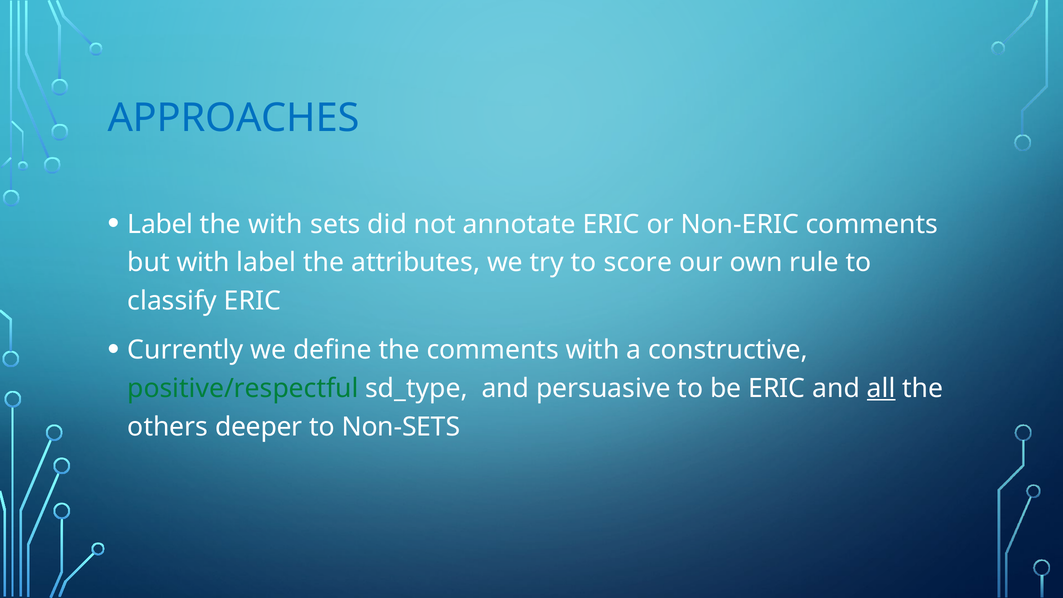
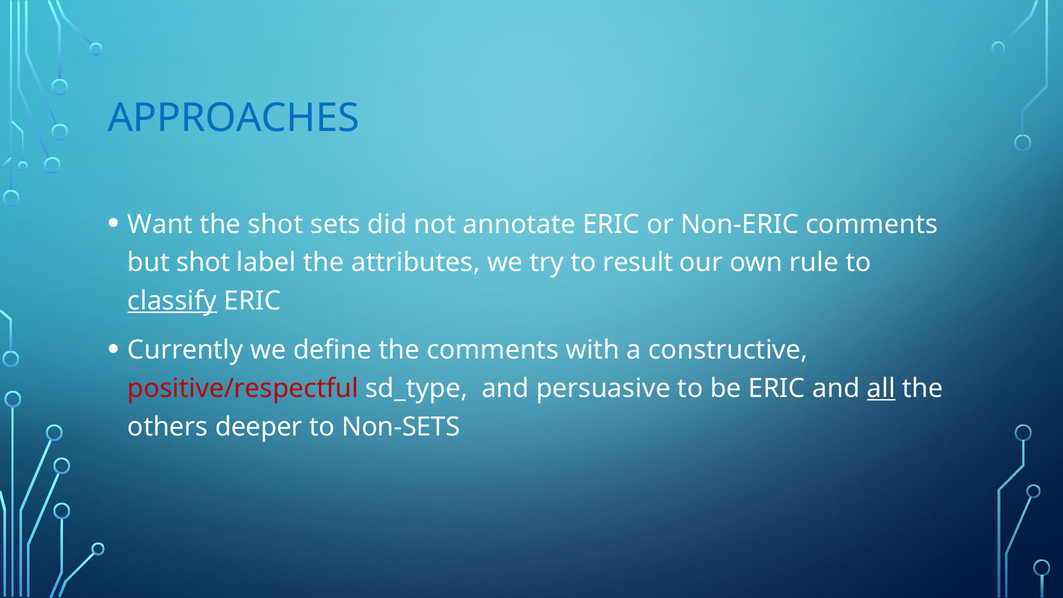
Label: Label -> Want (160, 224)
the with: with -> shot (276, 224)
but with: with -> shot (203, 263)
score: score -> result (638, 263)
classify underline: none -> present (172, 301)
positive/respectful colour: green -> red (243, 388)
